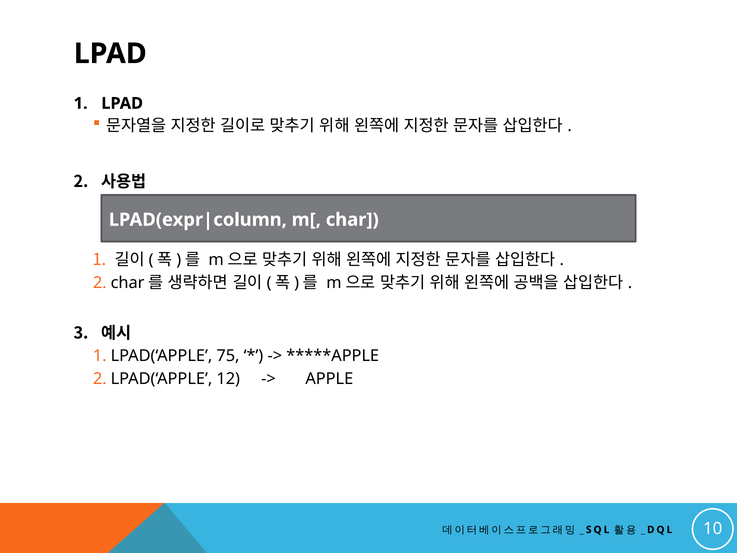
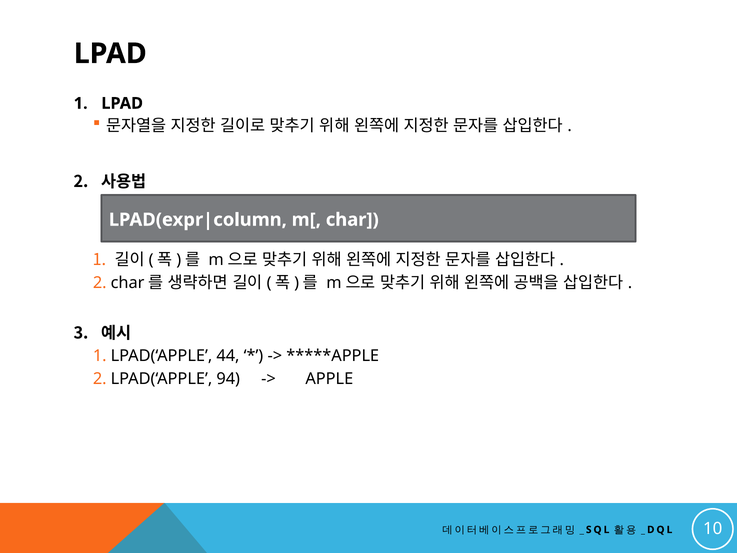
75: 75 -> 44 (228, 356)
12: 12 -> 94 (228, 378)
